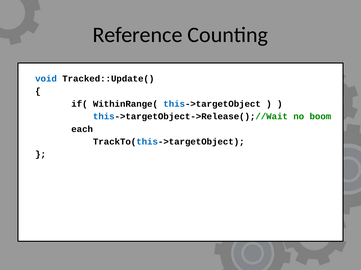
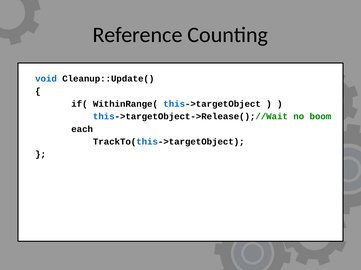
Tracked::Update(: Tracked::Update( -> Cleanup::Update( (108, 79)
